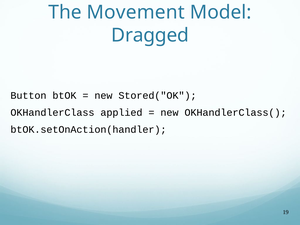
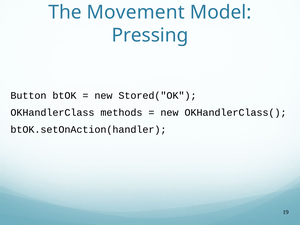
Dragged: Dragged -> Pressing (150, 35)
applied: applied -> methods (121, 113)
